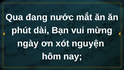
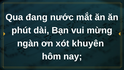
ngày: ngày -> ngàn (28, 43)
nguyện: nguyện -> khuyên (88, 43)
